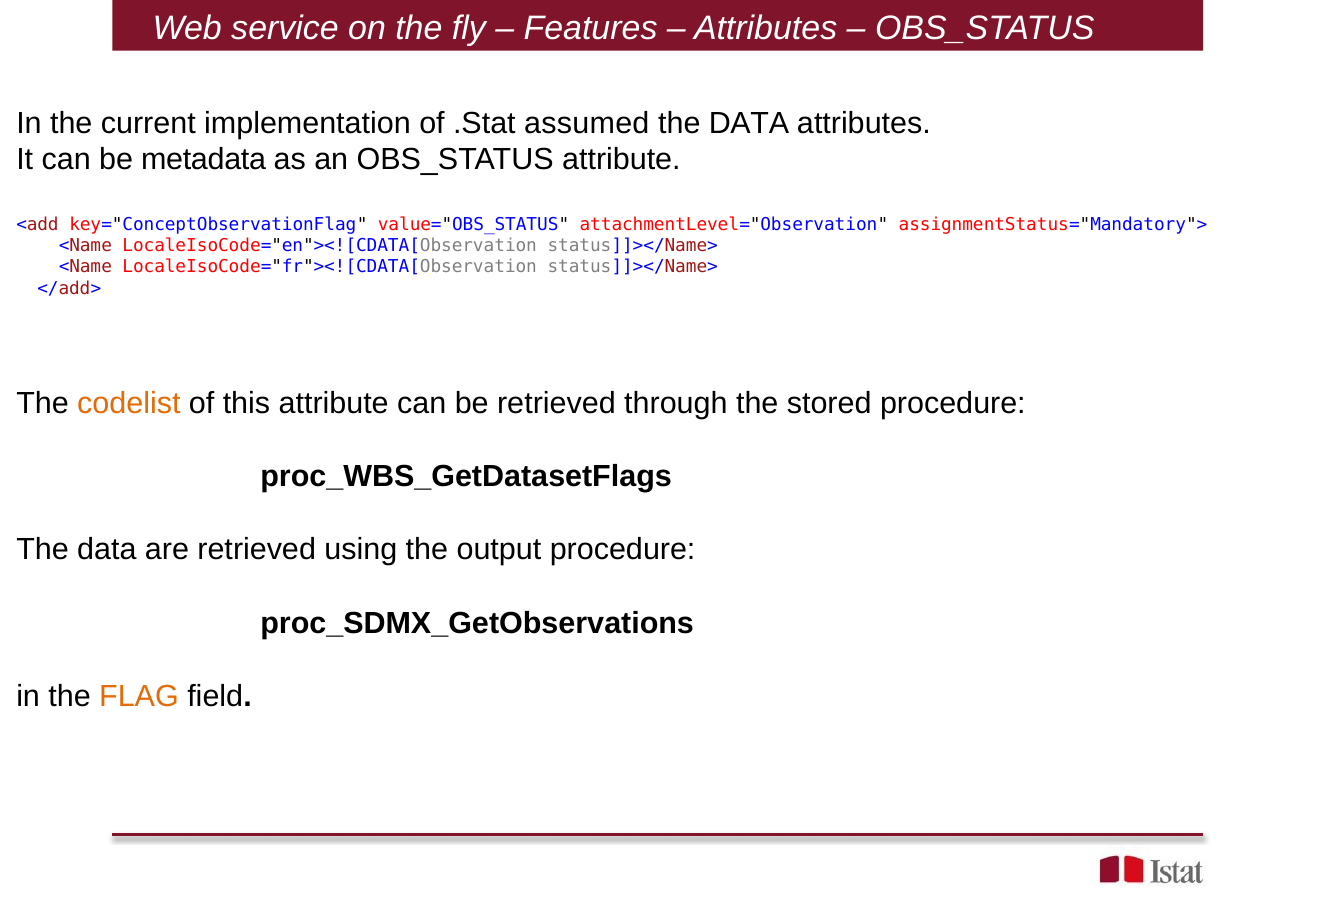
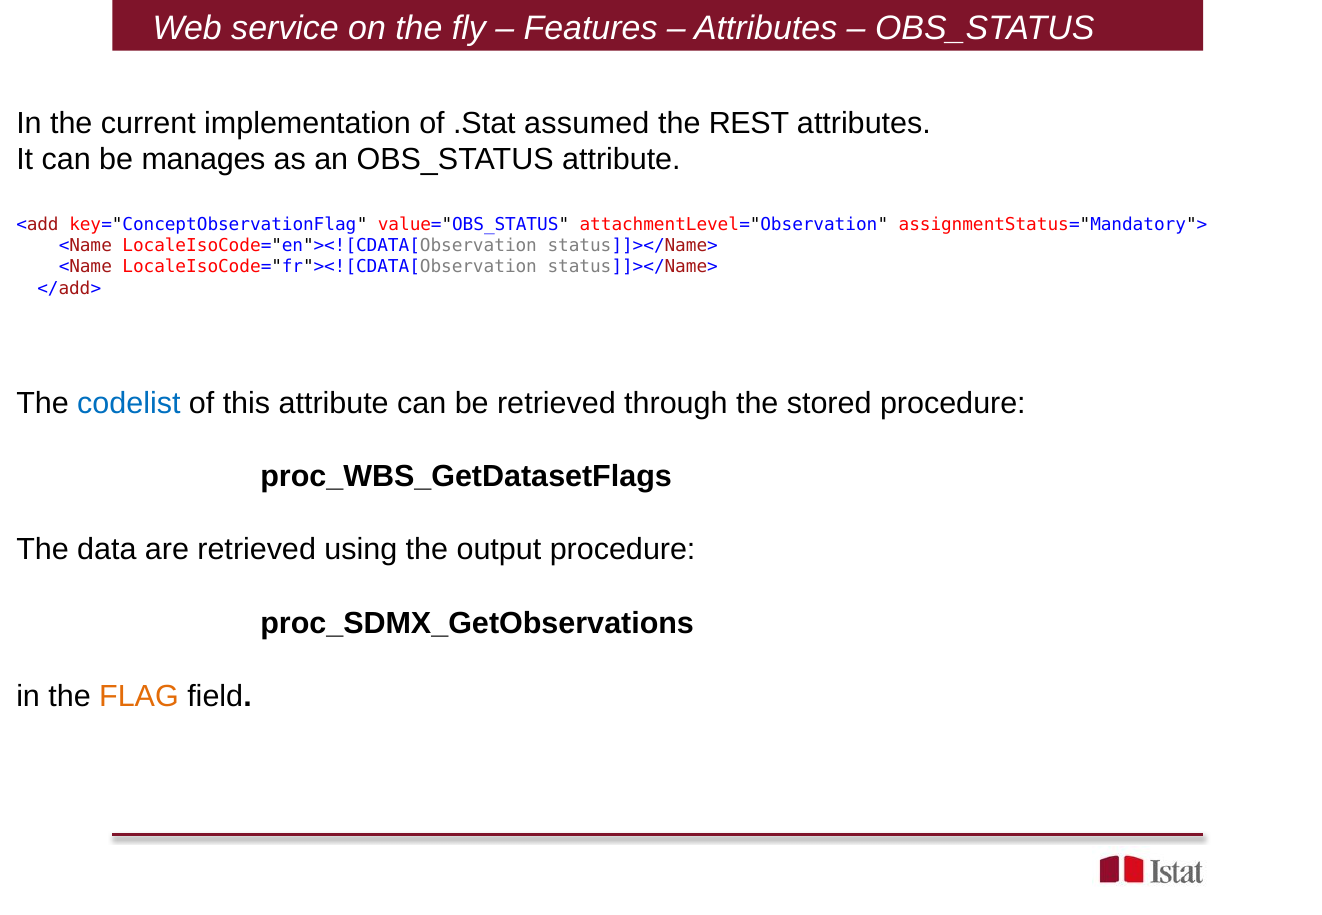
DATA: DATA -> REST (749, 123)
metadata: metadata -> manages (204, 160)
codelist colour: orange -> blue (129, 404)
